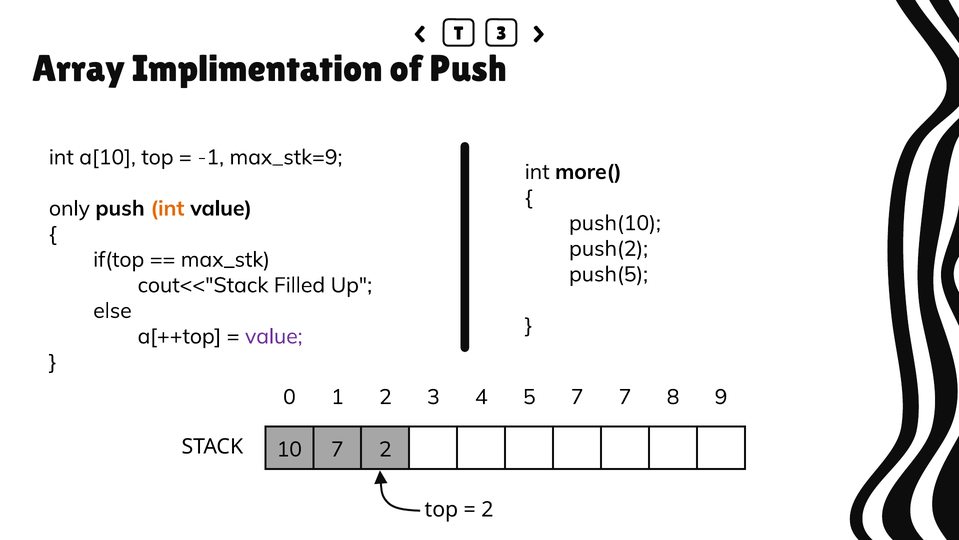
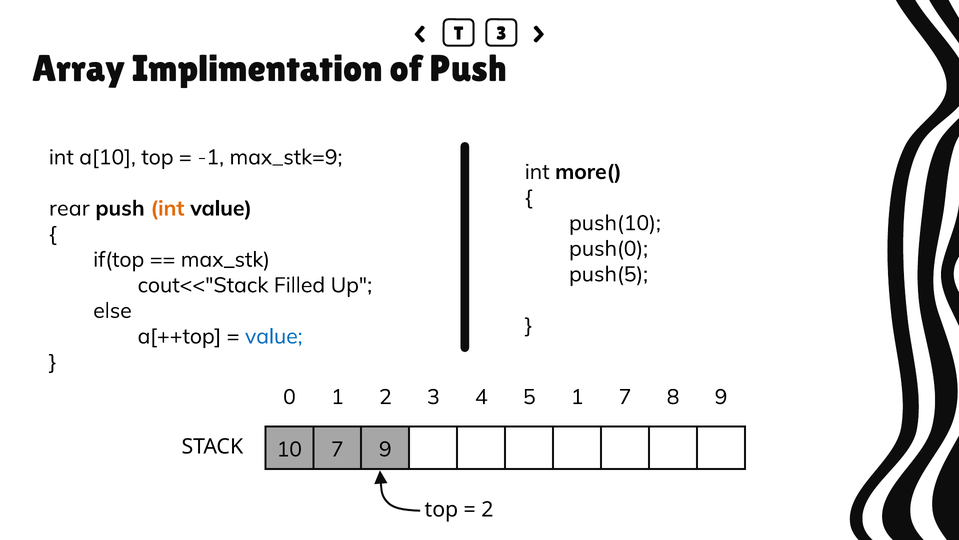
only: only -> rear (69, 208)
push(2: push(2 -> push(0 (609, 248)
value colour: purple -> blue (274, 336)
5 7: 7 -> 1 (577, 397)
7 2: 2 -> 9 (385, 449)
